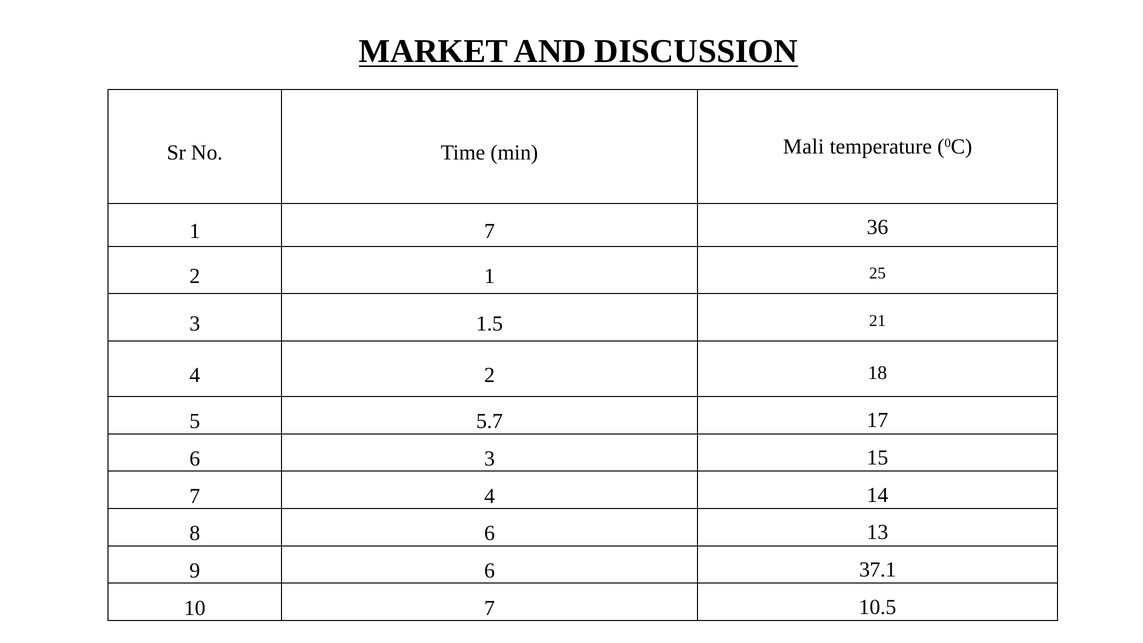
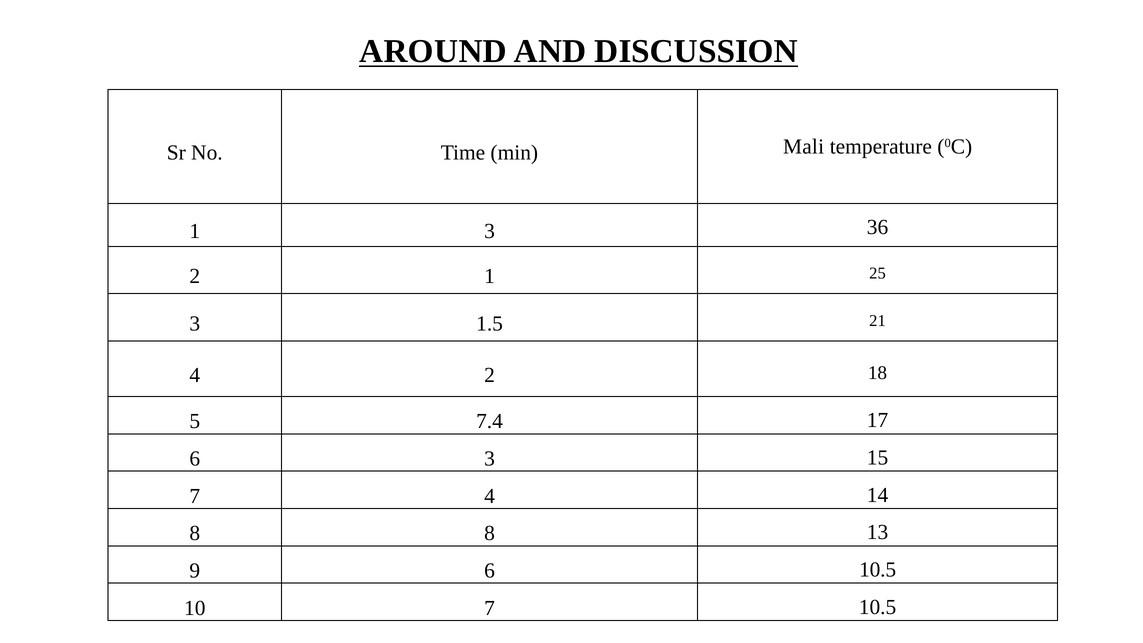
MARKET: MARKET -> AROUND (433, 51)
1 7: 7 -> 3 (490, 231)
5.7: 5.7 -> 7.4 (490, 421)
8 6: 6 -> 8 (490, 533)
6 37.1: 37.1 -> 10.5 (878, 570)
